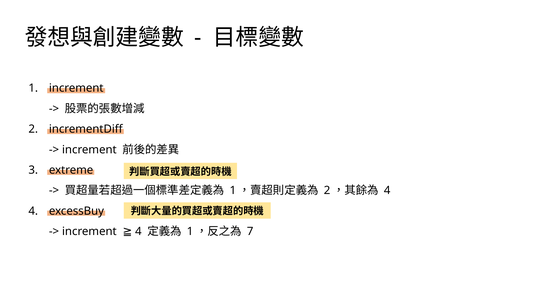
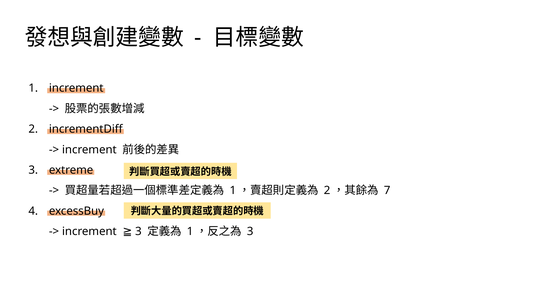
4: 4 -> 7 (387, 191)
7: 7 -> 3 (250, 232)
increment 4: 4 -> 3 (138, 232)
